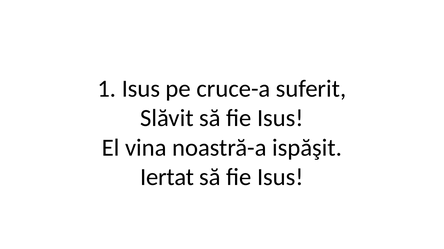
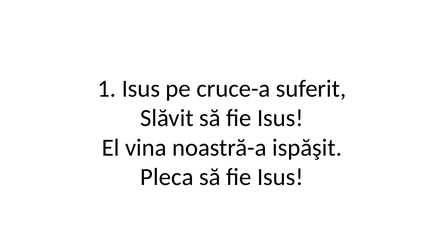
Iertat: Iertat -> Pleca (167, 178)
